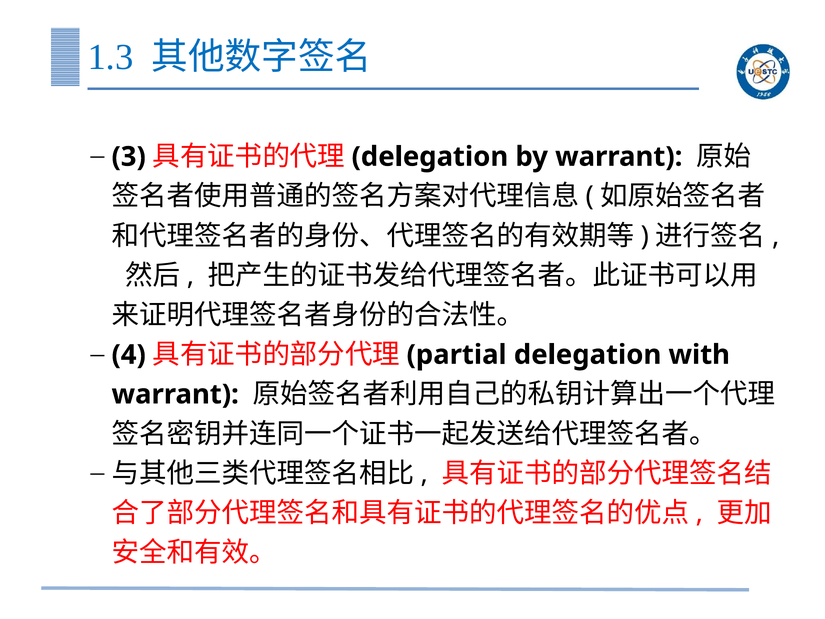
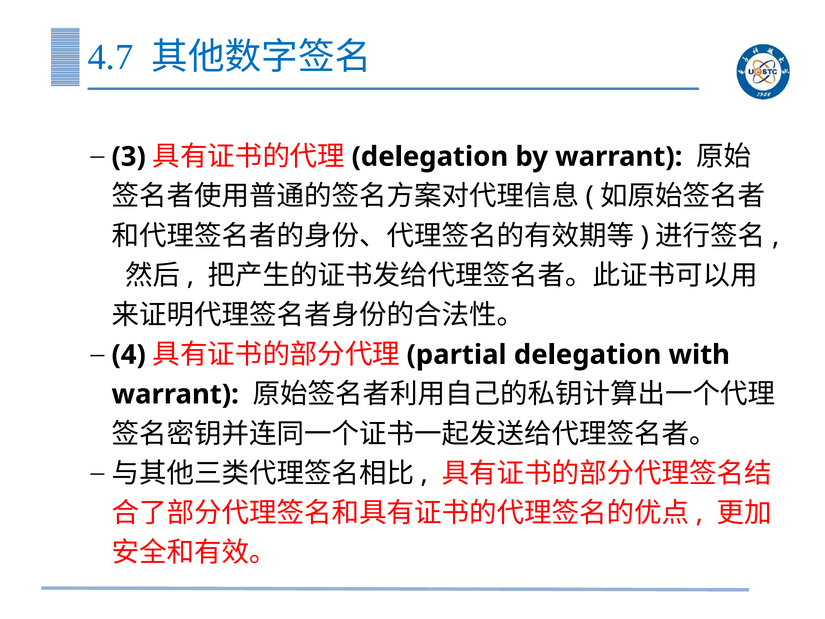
1.3: 1.3 -> 4.7 (111, 57)
